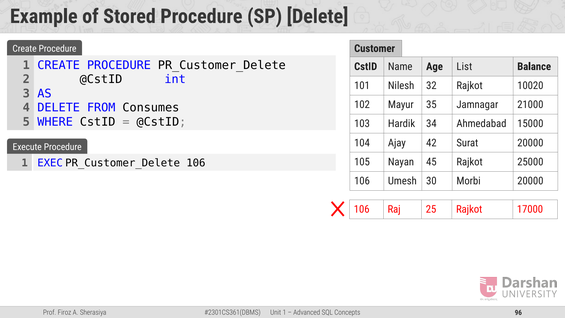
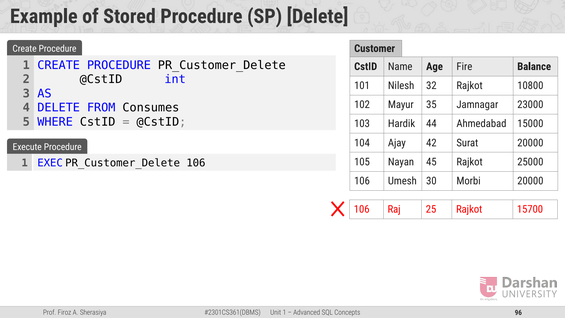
List: List -> Fire (464, 66)
10020: 10020 -> 10800 (530, 86)
21000: 21000 -> 23000 (530, 105)
34: 34 -> 44 (431, 124)
17000: 17000 -> 15700 (530, 209)
